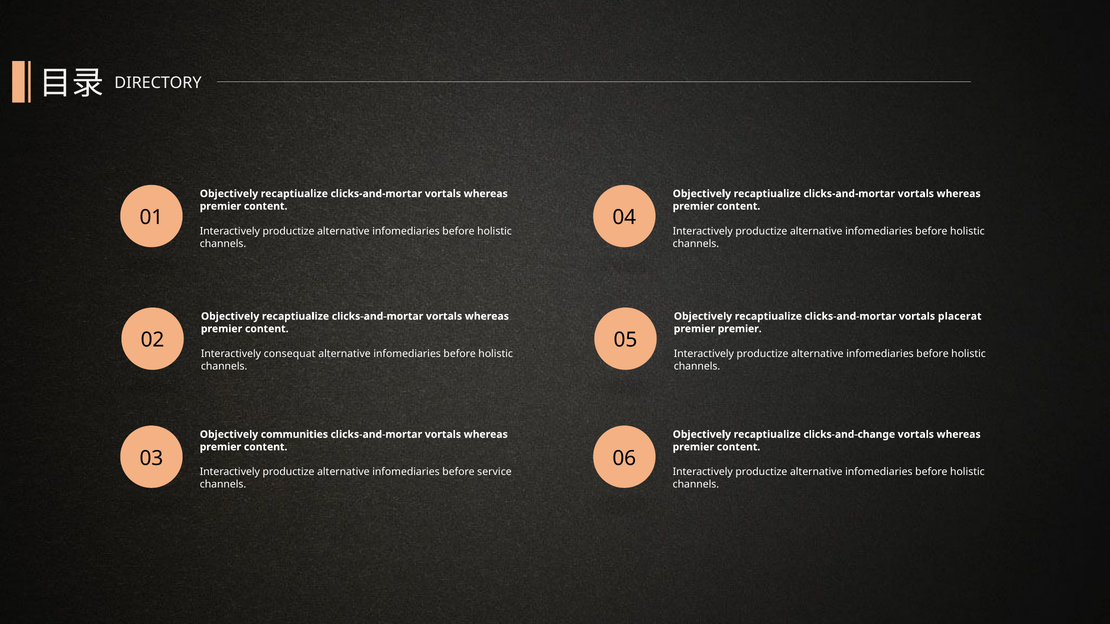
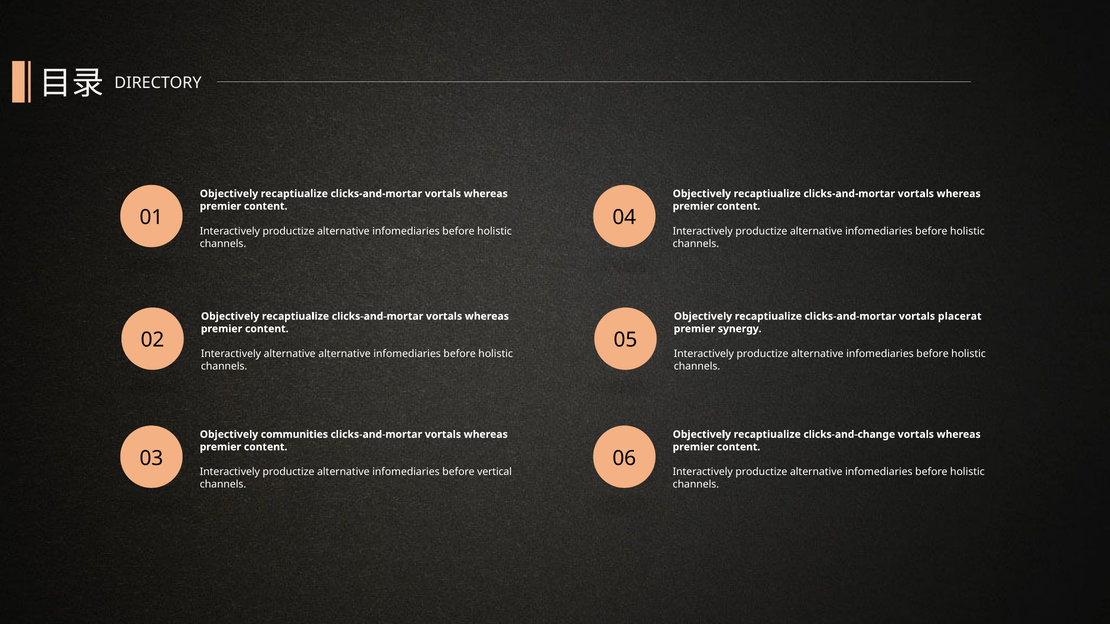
premier premier: premier -> synergy (740, 329)
Interactively consequat: consequat -> alternative (290, 354)
service: service -> vertical (495, 472)
